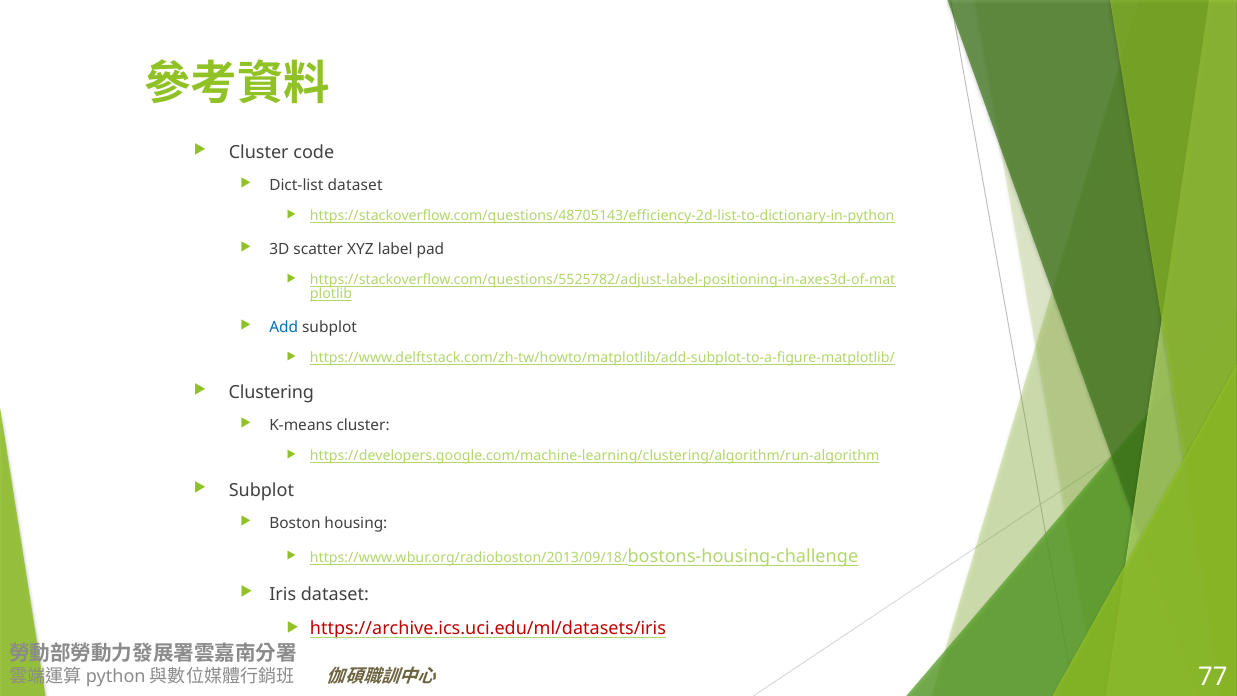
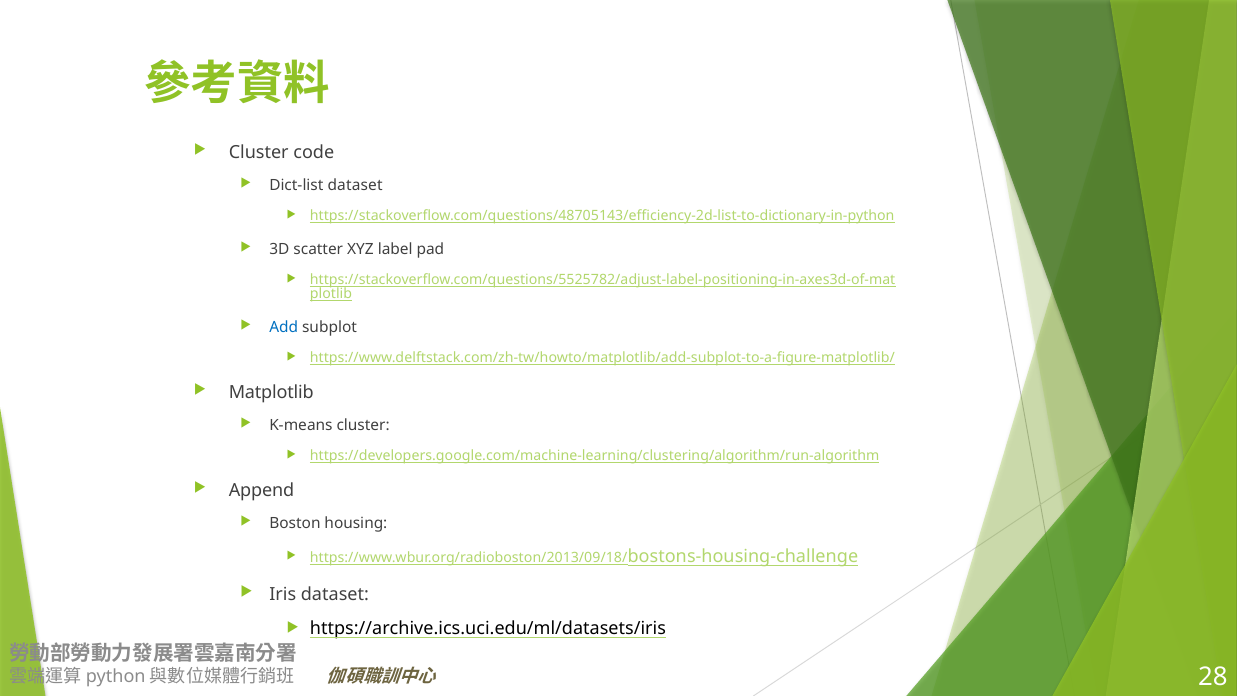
Clustering: Clustering -> Matplotlib (271, 392)
Subplot: Subplot -> Append (261, 491)
https://archive.ics.uci.edu/ml/datasets/iris colour: red -> black (488, 629)
77: 77 -> 28 (1213, 677)
